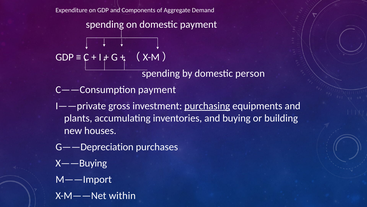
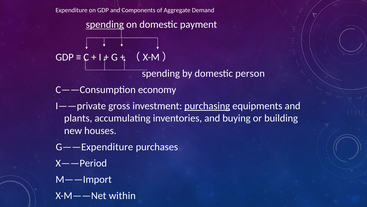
spending underline: none -> present (105, 24)
C——Consumption payment: payment -> economy (157, 89)
G——Depreciation: G——Depreciation -> G——Expenditure (94, 147)
X——Buying: X——Buying -> X——Period (81, 163)
